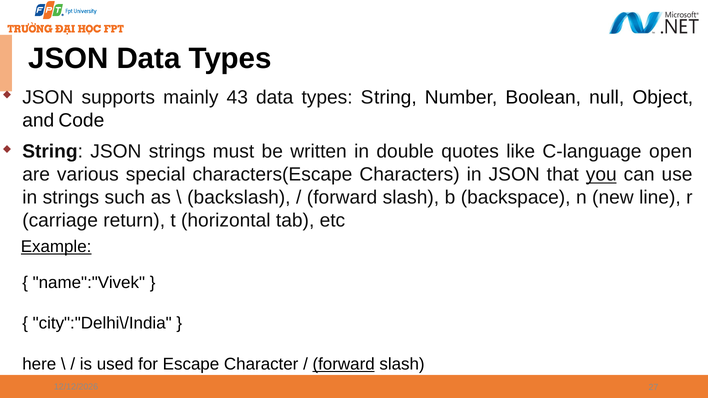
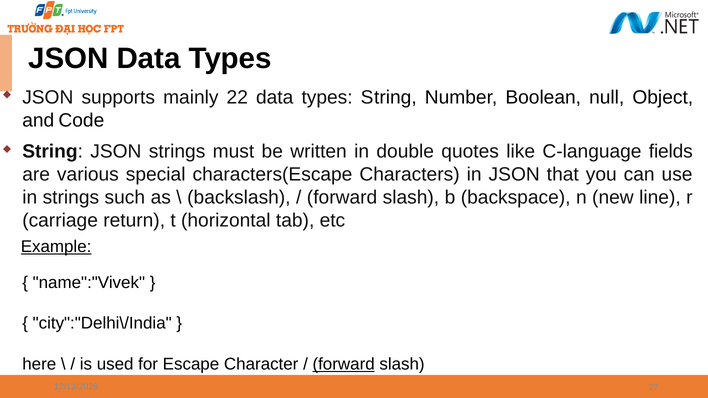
43: 43 -> 22 (237, 98)
open: open -> fields (671, 152)
you underline: present -> none (601, 175)
